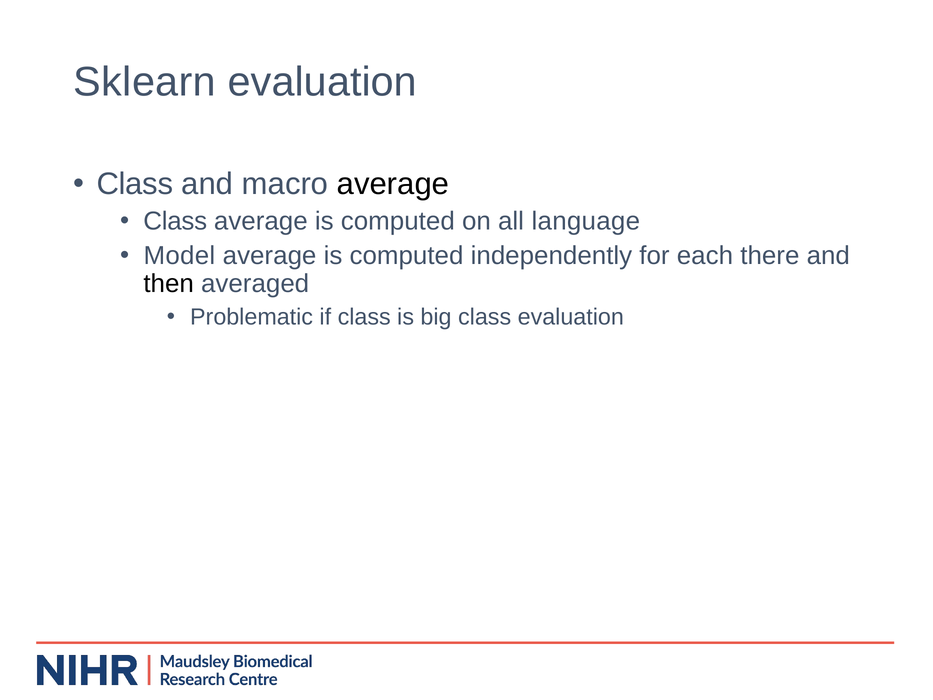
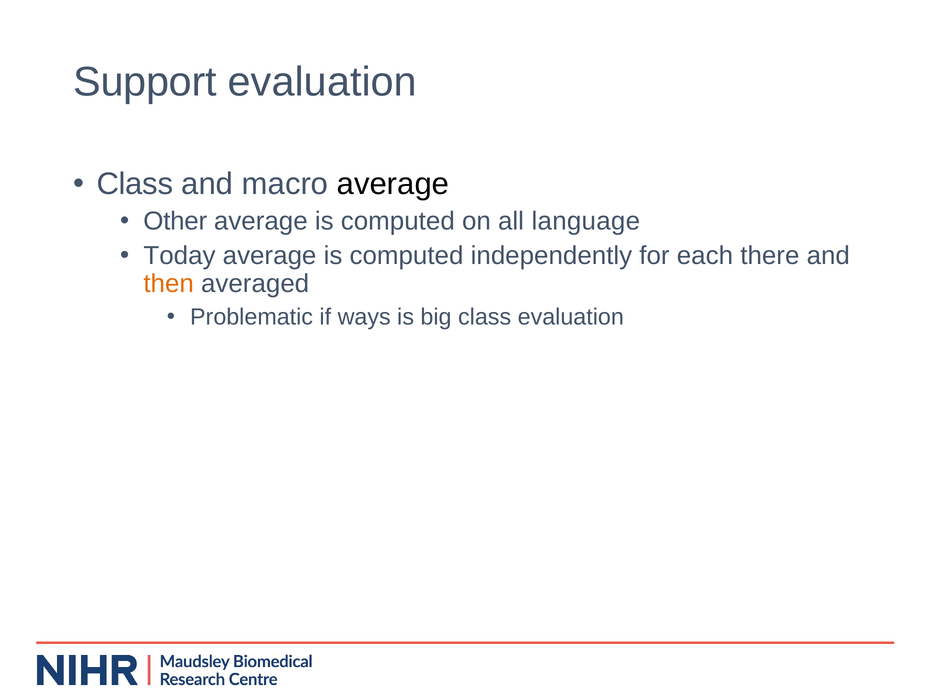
Sklearn: Sklearn -> Support (145, 82)
Class: Class -> Other (175, 221)
Model: Model -> Today (179, 256)
then colour: black -> orange (169, 284)
if class: class -> ways (364, 317)
